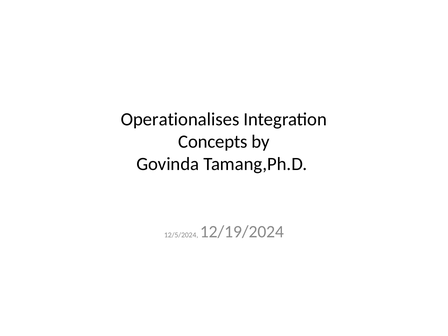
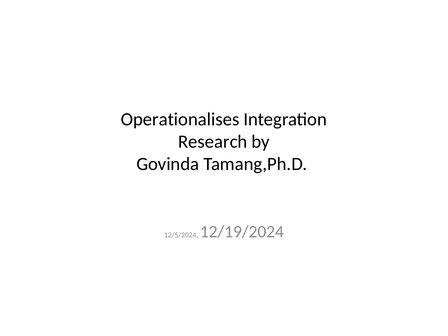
Concepts: Concepts -> Research (213, 142)
